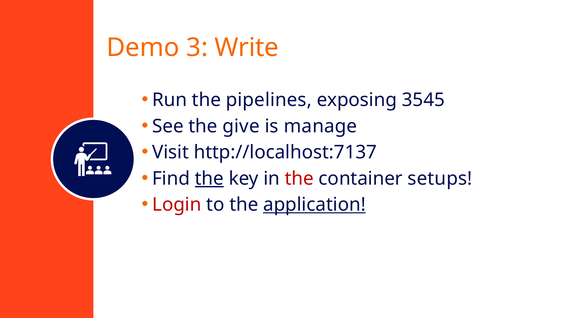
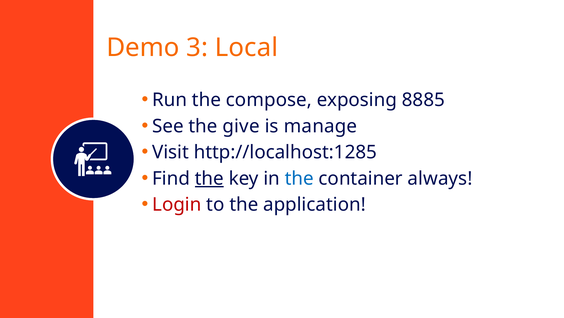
Write: Write -> Local (246, 47)
pipelines: pipelines -> compose (269, 100)
3545: 3545 -> 8885 (423, 100)
http://localhost:7137: http://localhost:7137 -> http://localhost:1285 (285, 152)
the colour: red -> blue (299, 178)
setups: setups -> always (440, 178)
application underline: present -> none (314, 204)
